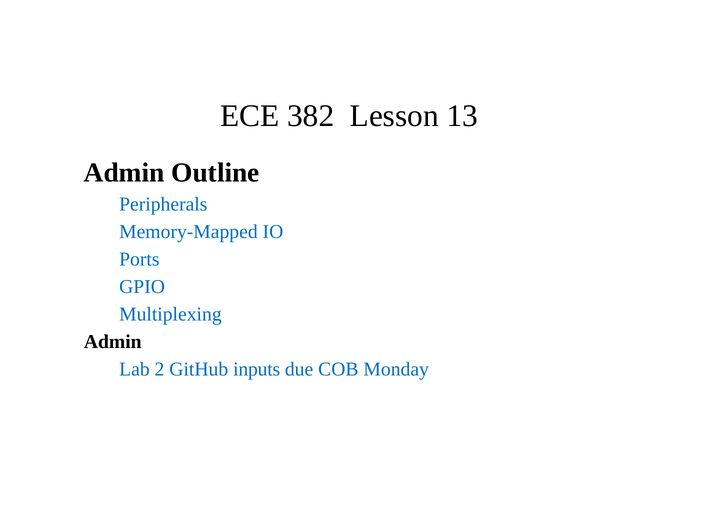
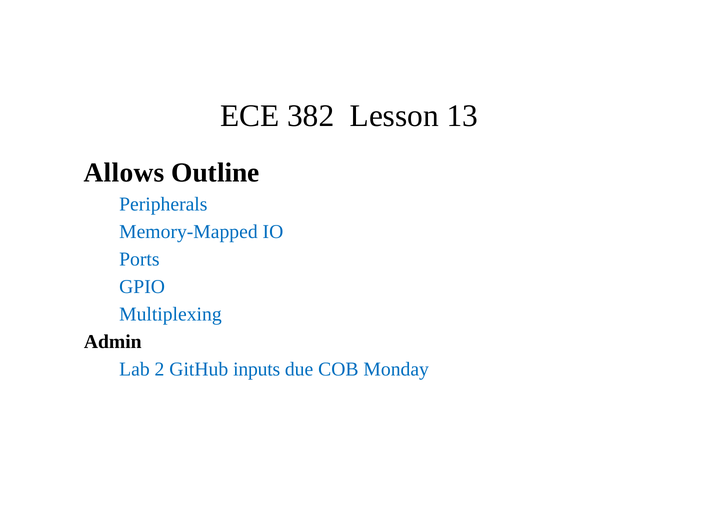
Admin: Admin -> Allows (124, 173)
